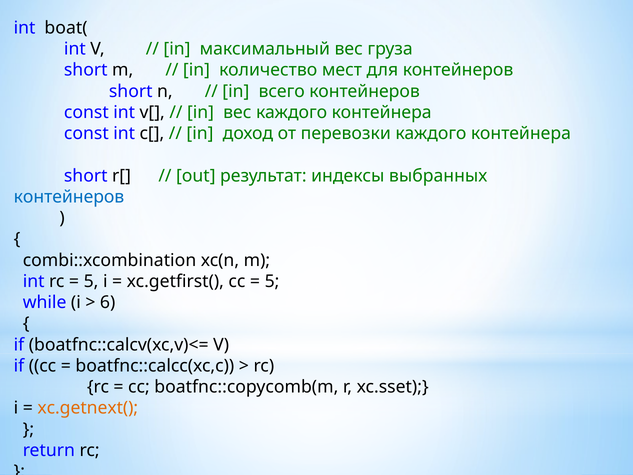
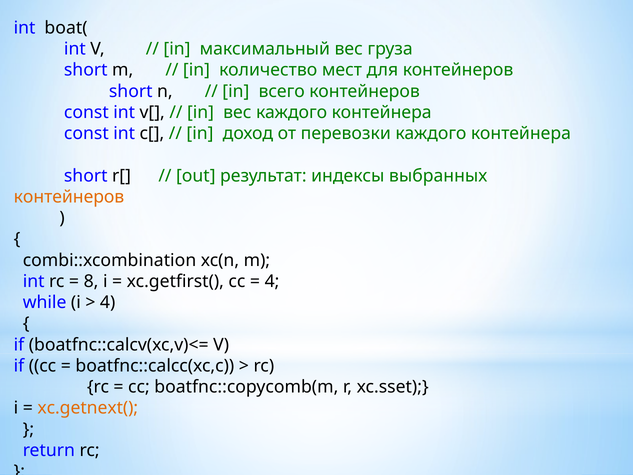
контейнеров colour: blue -> orange (69, 197)
5: 5 -> 8 (91, 281)
5: 5 -> 4 (272, 281)
6: 6 -> 4 (108, 302)
